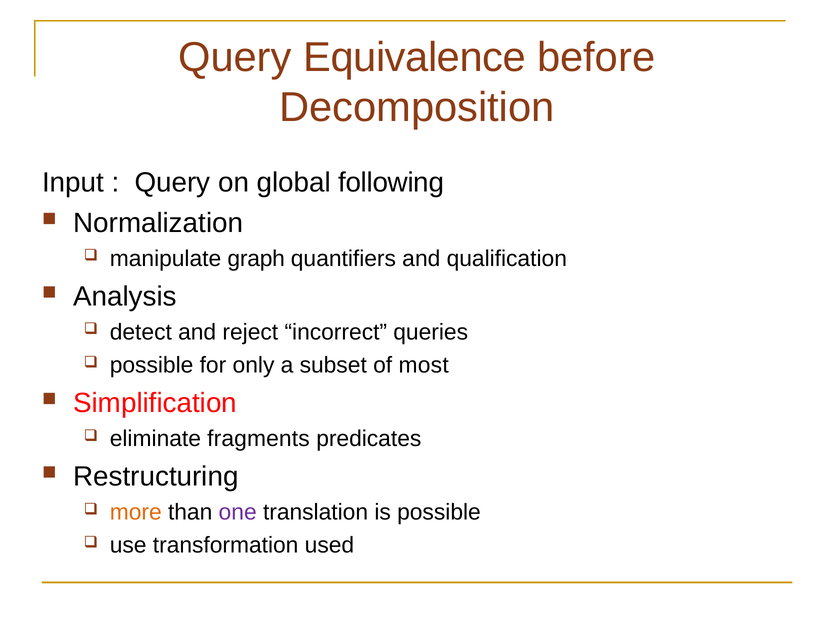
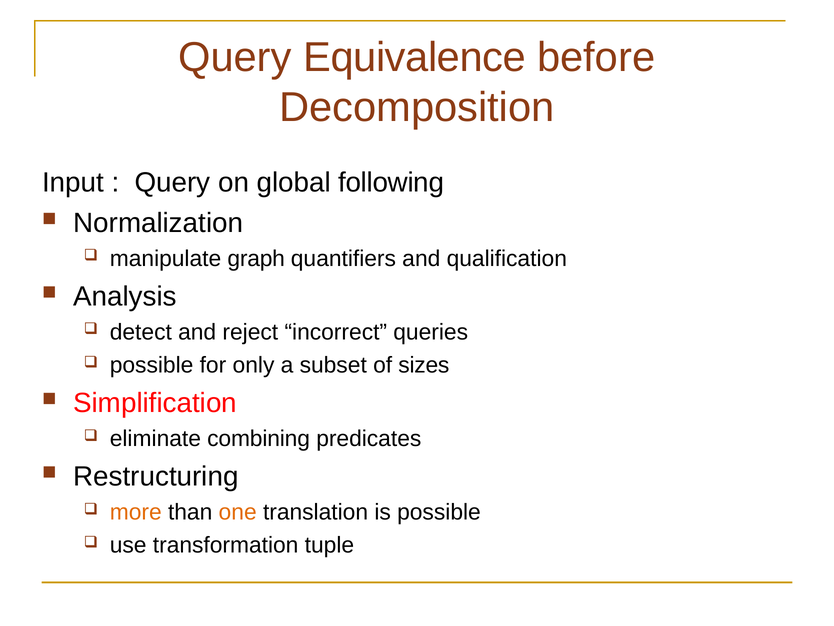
most: most -> sizes (424, 365)
fragments: fragments -> combining (259, 438)
one colour: purple -> orange (238, 512)
used: used -> tuple (329, 545)
